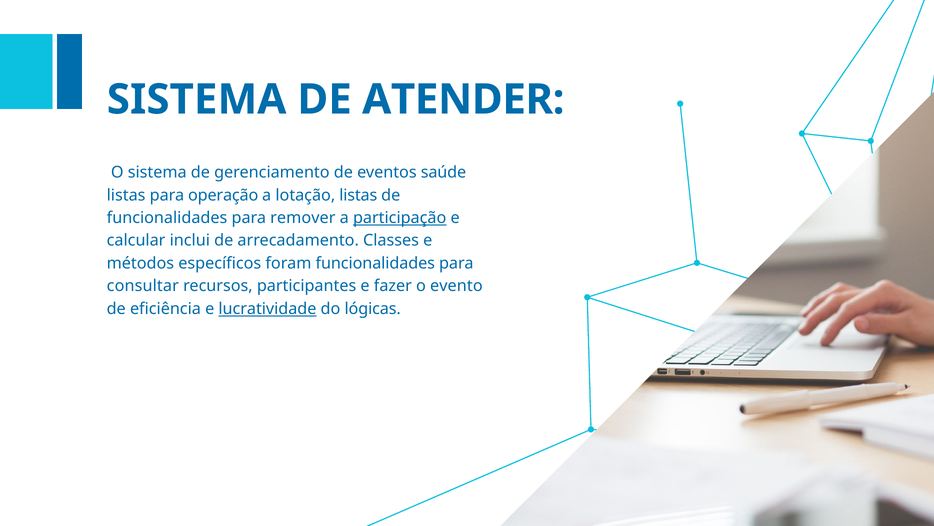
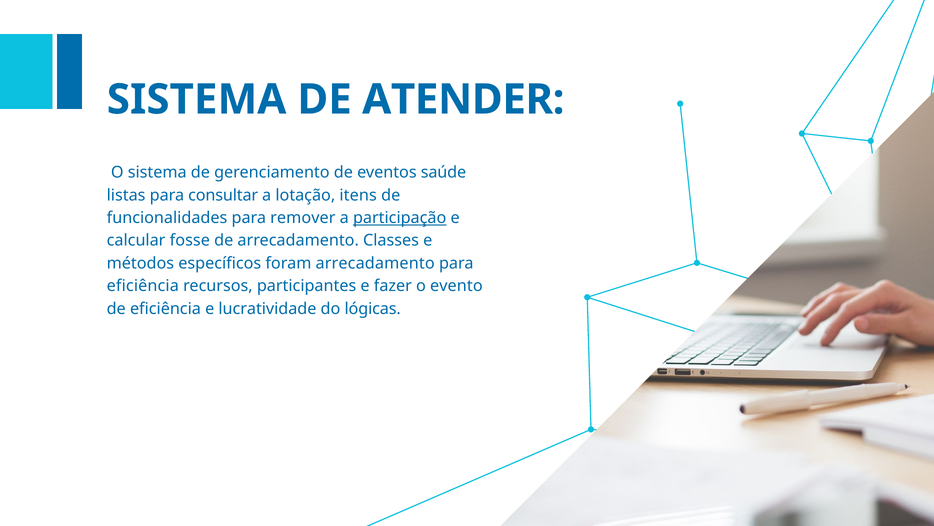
operação: operação -> consultar (223, 195)
lotação listas: listas -> itens (358, 195)
inclui: inclui -> fosse (190, 240)
foram funcionalidades: funcionalidades -> arrecadamento (375, 263)
consultar: consultar -> eficiência (143, 286)
lucratividade underline: present -> none (267, 308)
